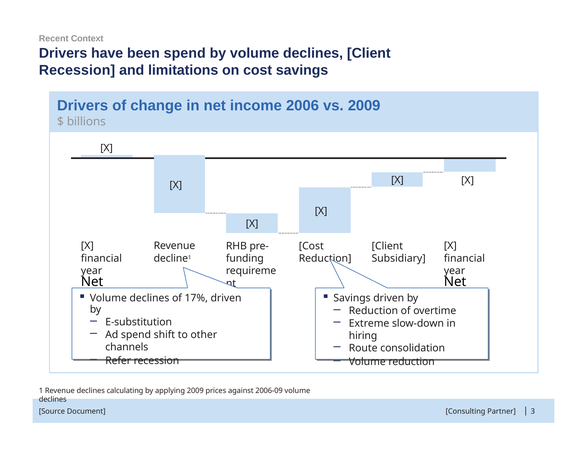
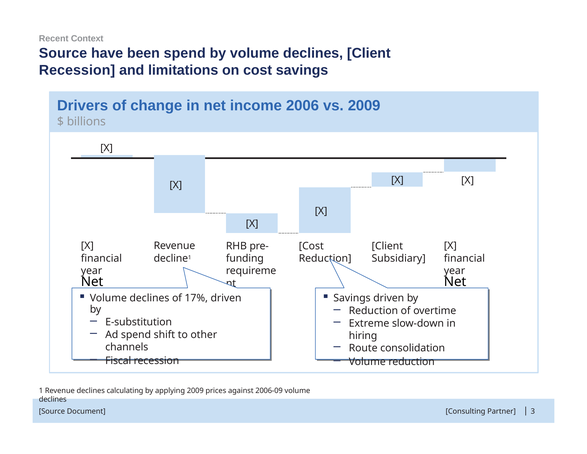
Drivers: Drivers -> Source (63, 53)
Refer: Refer -> Fiscal (118, 360)
